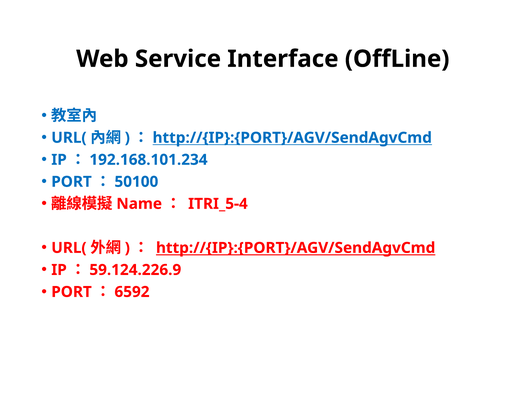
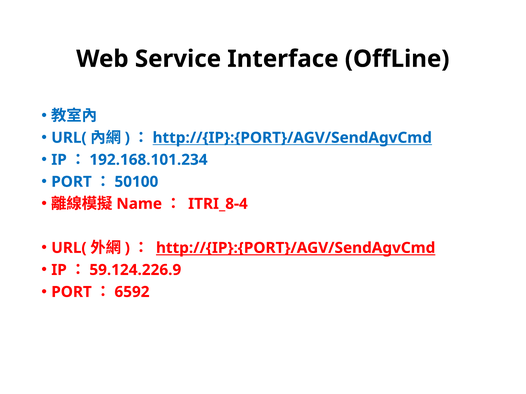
ITRI_5-4: ITRI_5-4 -> ITRI_8-4 (218, 204)
